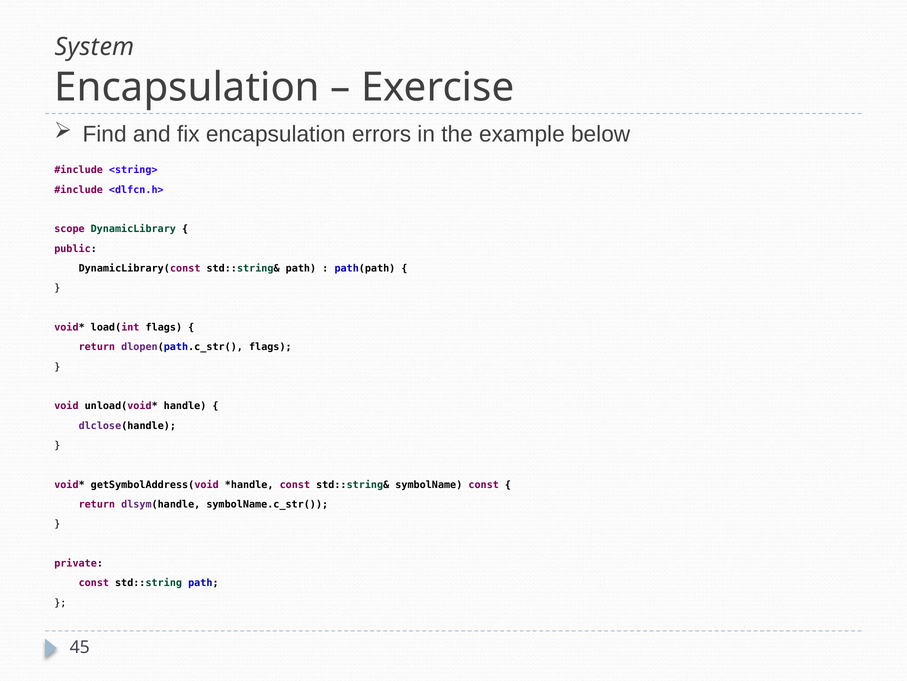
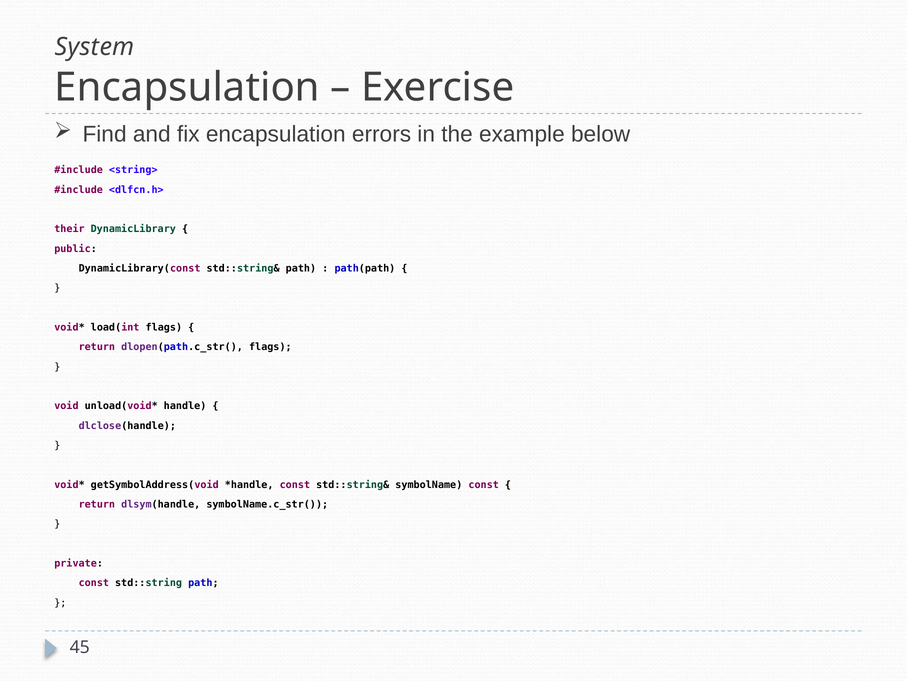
scope: scope -> their (69, 229)
